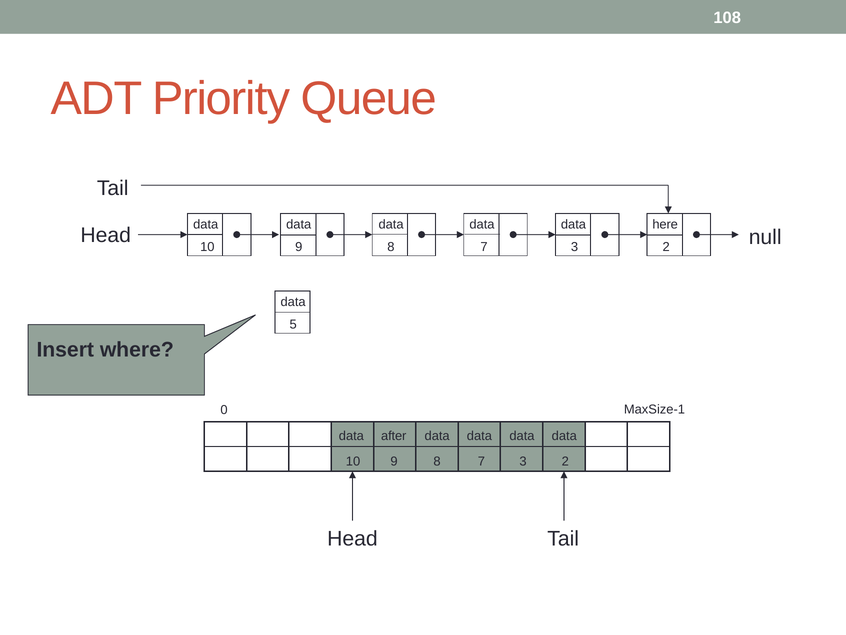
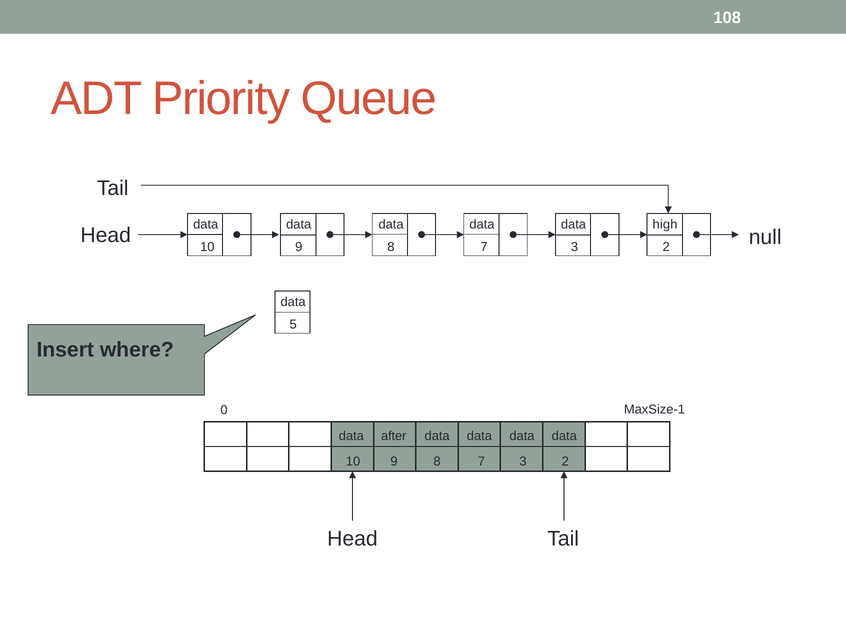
here: here -> high (665, 224)
